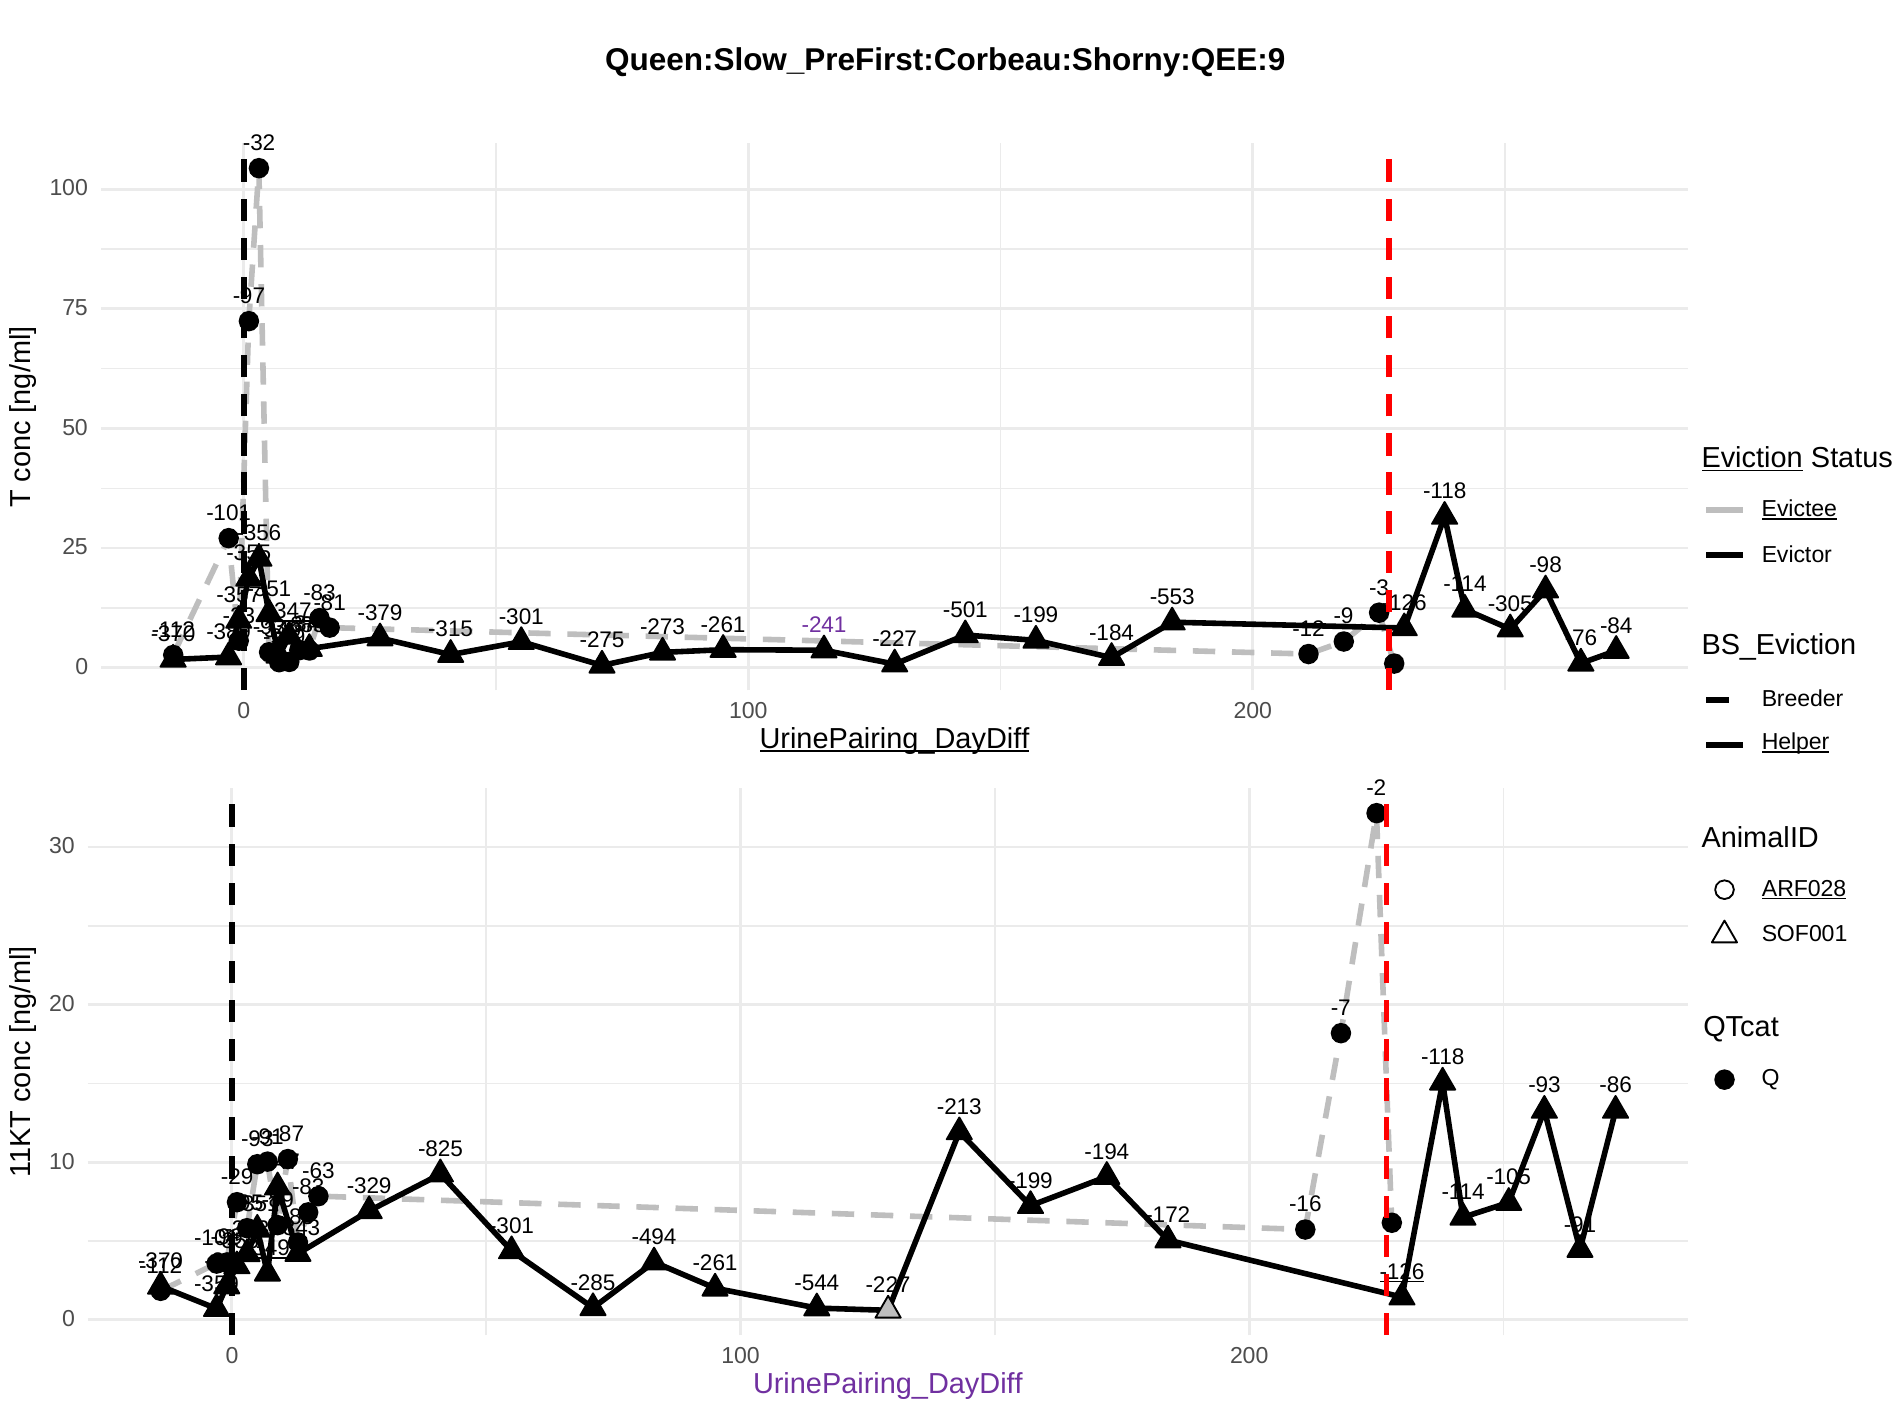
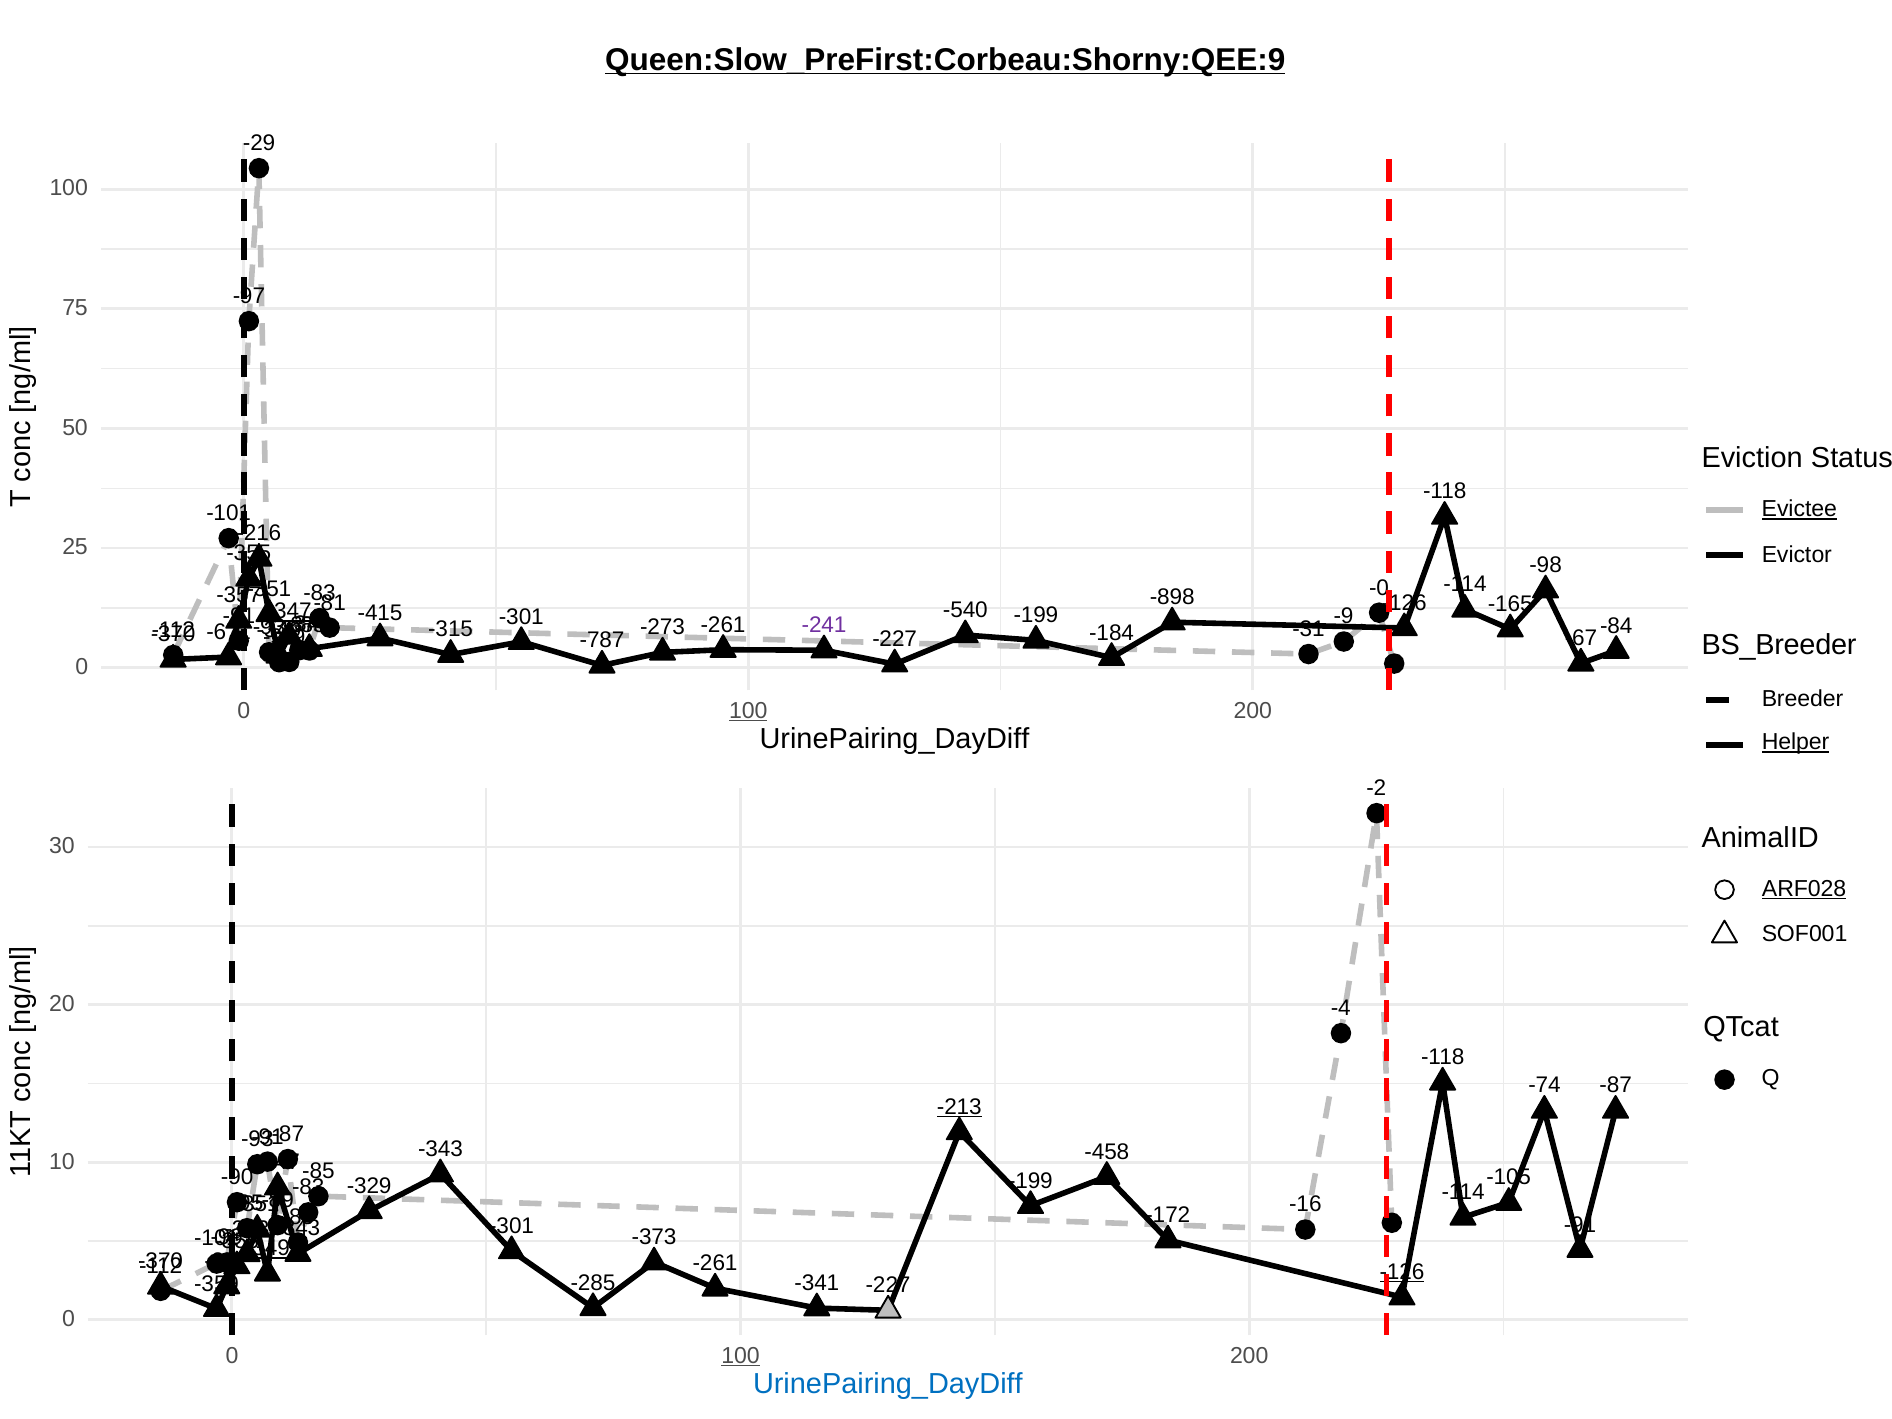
Queen:Slow_PreFirst:Corbeau:Shorny:QEE:9 underline: none -> present (945, 60)
-32: -32 -> -29 (259, 143)
Eviction underline: present -> none (1752, 458)
-356: -356 -> -216 (259, 533)
-3: -3 -> -0 (1379, 588)
-553: -553 -> -898 (1172, 597)
-305: -305 -> -165 (1510, 604)
-501: -501 -> -540 (965, 610)
-23: -23 -> -91 (239, 616)
-379: -379 -> -415 (380, 613)
-12: -12 -> -31 (1309, 629)
-389: -389 -> -671 (229, 632)
-76: -76 -> -67 (1581, 638)
-275: -275 -> -787 (602, 640)
BS_Eviction: BS_Eviction -> BS_Breeder (1779, 645)
100 underline: none -> present (748, 711)
UrinePairing_DayDiff underline: present -> none (894, 739)
-7: -7 -> -4 (1341, 1008)
-93: -93 -> -74 (1545, 1085)
-86: -86 -> -87 (1616, 1085)
-213 underline: none -> present (959, 1107)
-825: -825 -> -343 (440, 1149)
-194: -194 -> -458 (1107, 1152)
-63: -63 -> -85 (318, 1171)
-29: -29 -> -90 (237, 1177)
-494: -494 -> -373 (654, 1237)
-544: -544 -> -341 (817, 1283)
100 underline: none -> present (741, 1356)
UrinePairing_DayDiff colour: purple -> blue (888, 1384)
